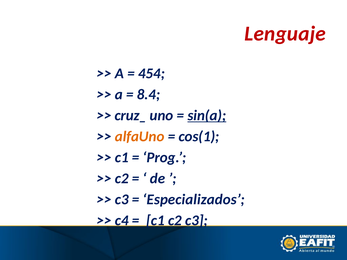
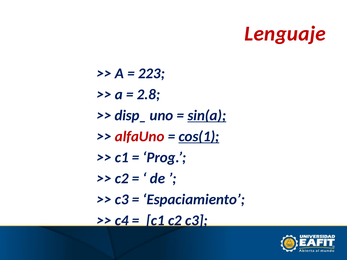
454: 454 -> 223 (151, 74)
8.4: 8.4 -> 2.8 (149, 95)
cruz_: cruz_ -> disp_ (131, 116)
alfaUno colour: orange -> red (140, 137)
cos(1 underline: none -> present (199, 137)
Especializados: Especializados -> Espaciamiento (194, 200)
